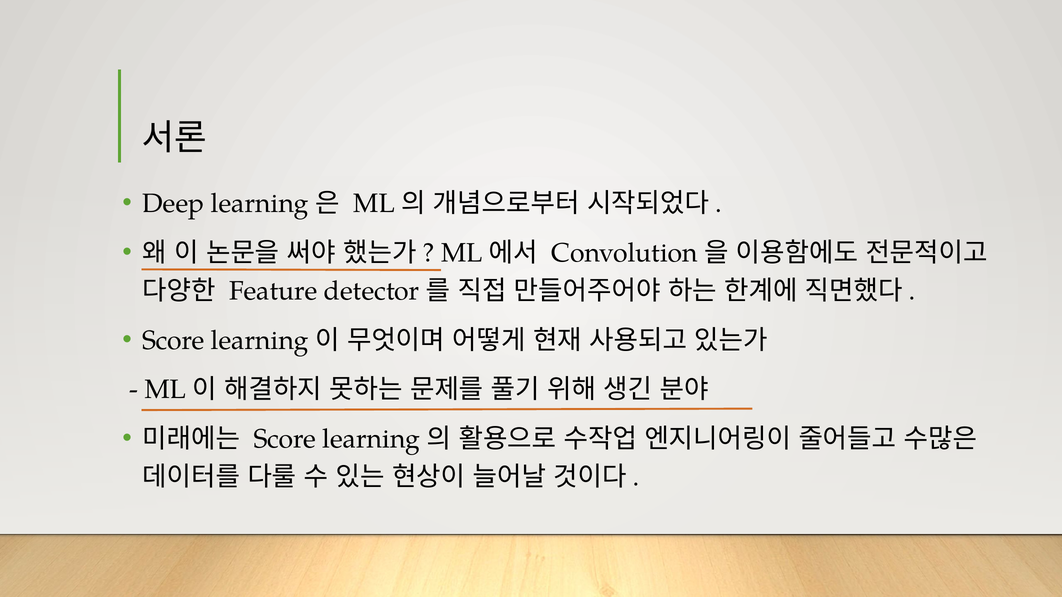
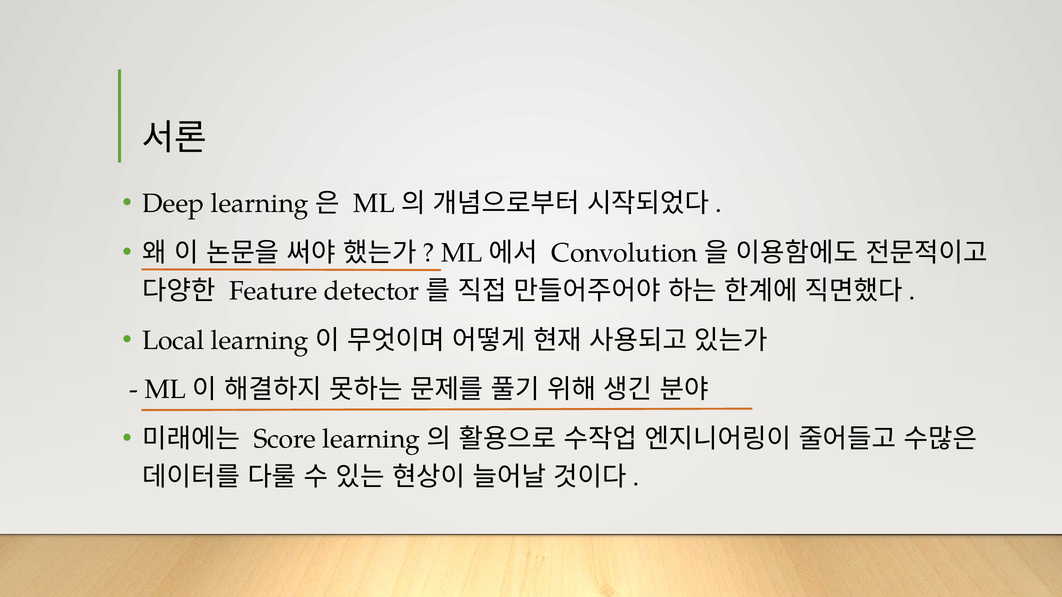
Score: Score -> Local (173, 341)
